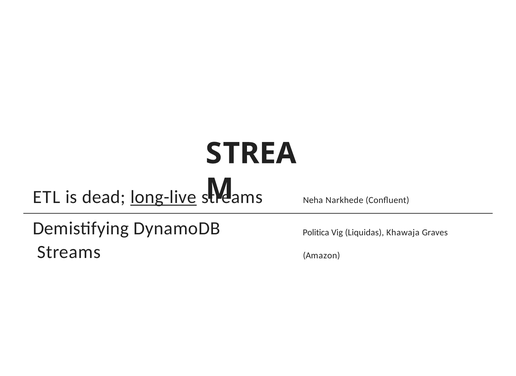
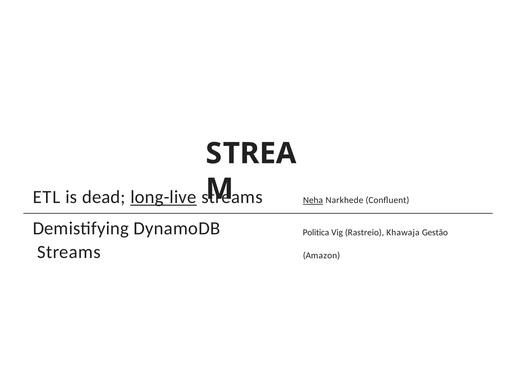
Neha underline: none -> present (313, 200)
Liquidas: Liquidas -> Rastreio (364, 232)
Graves: Graves -> Gestão (435, 232)
